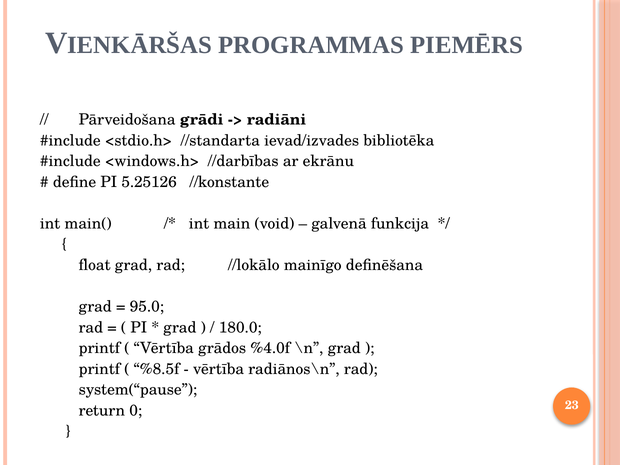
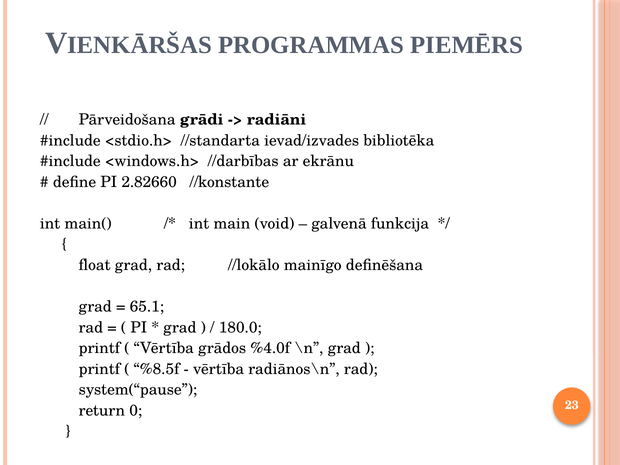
5.25126: 5.25126 -> 2.82660 (149, 182)
95.0: 95.0 -> 65.1 (147, 307)
